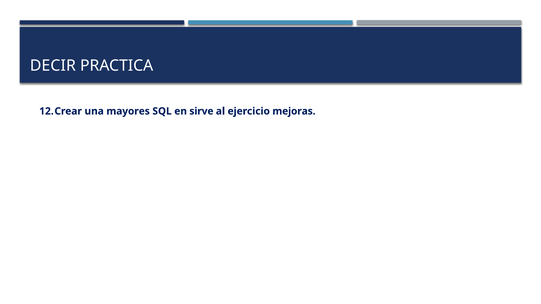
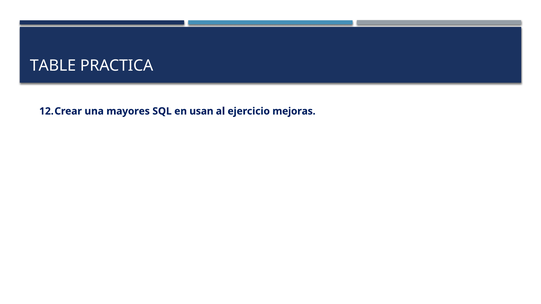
DECIR: DECIR -> TABLE (53, 66)
sirve: sirve -> usan (201, 111)
